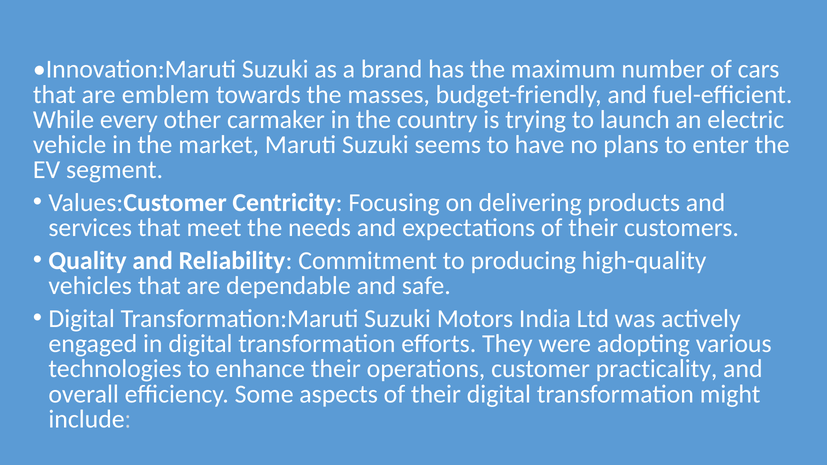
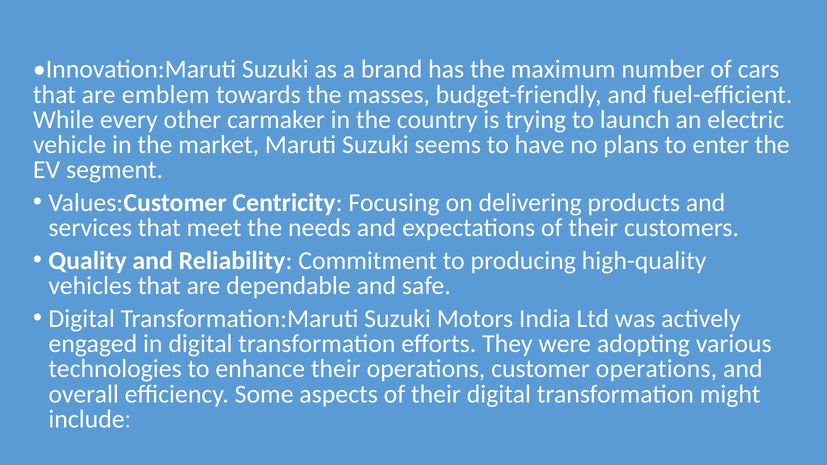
customer practicality: practicality -> operations (656, 369)
